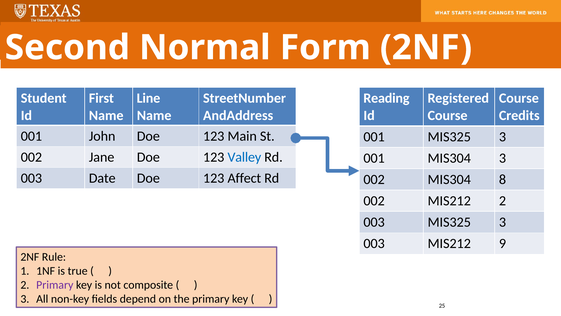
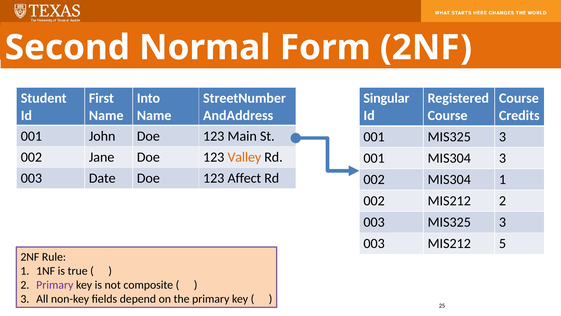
Line: Line -> Into (148, 98)
Reading: Reading -> Singular (386, 98)
Valley colour: blue -> orange (244, 157)
MIS304 8: 8 -> 1 (502, 179)
9: 9 -> 5 (502, 243)
